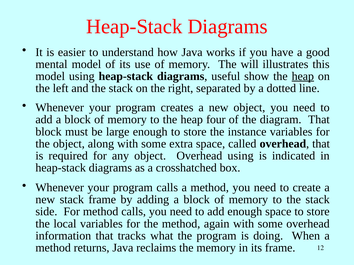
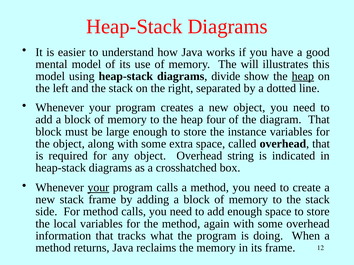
useful: useful -> divide (226, 76)
Overhead using: using -> string (241, 156)
your underline: none -> present (98, 188)
